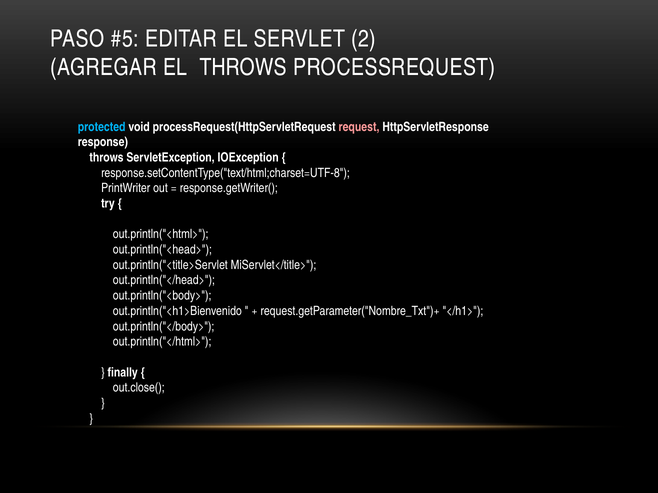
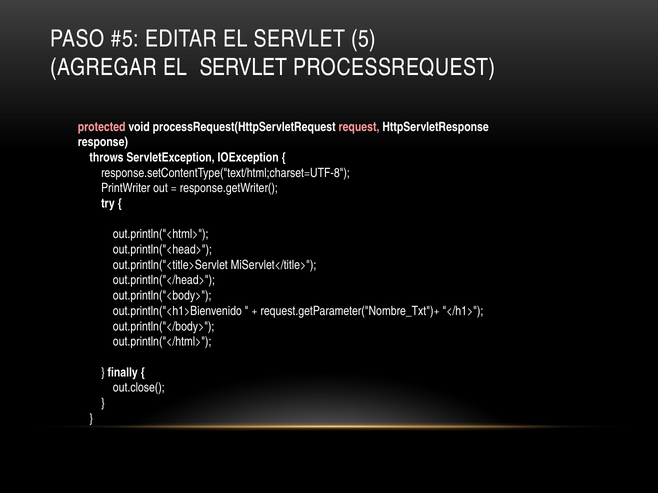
2: 2 -> 5 (363, 39)
AGREGAR EL THROWS: THROWS -> SERVLET (243, 67)
protected colour: light blue -> pink (102, 127)
